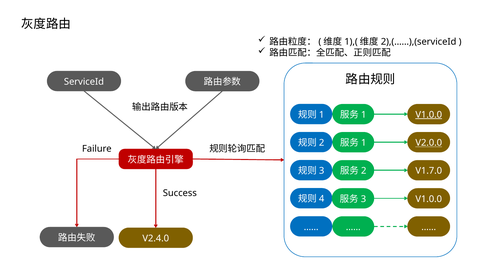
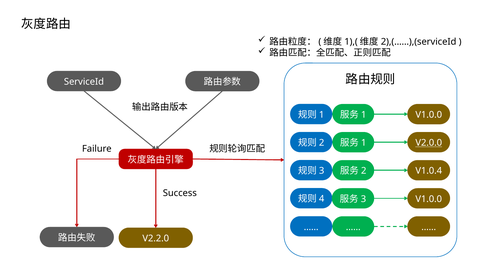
V1.0.0 underline: present -> none (429, 115)
V1.7.0: V1.7.0 -> V1.0.4 (429, 171)
V2.4.0: V2.4.0 -> V2.2.0 (156, 239)
